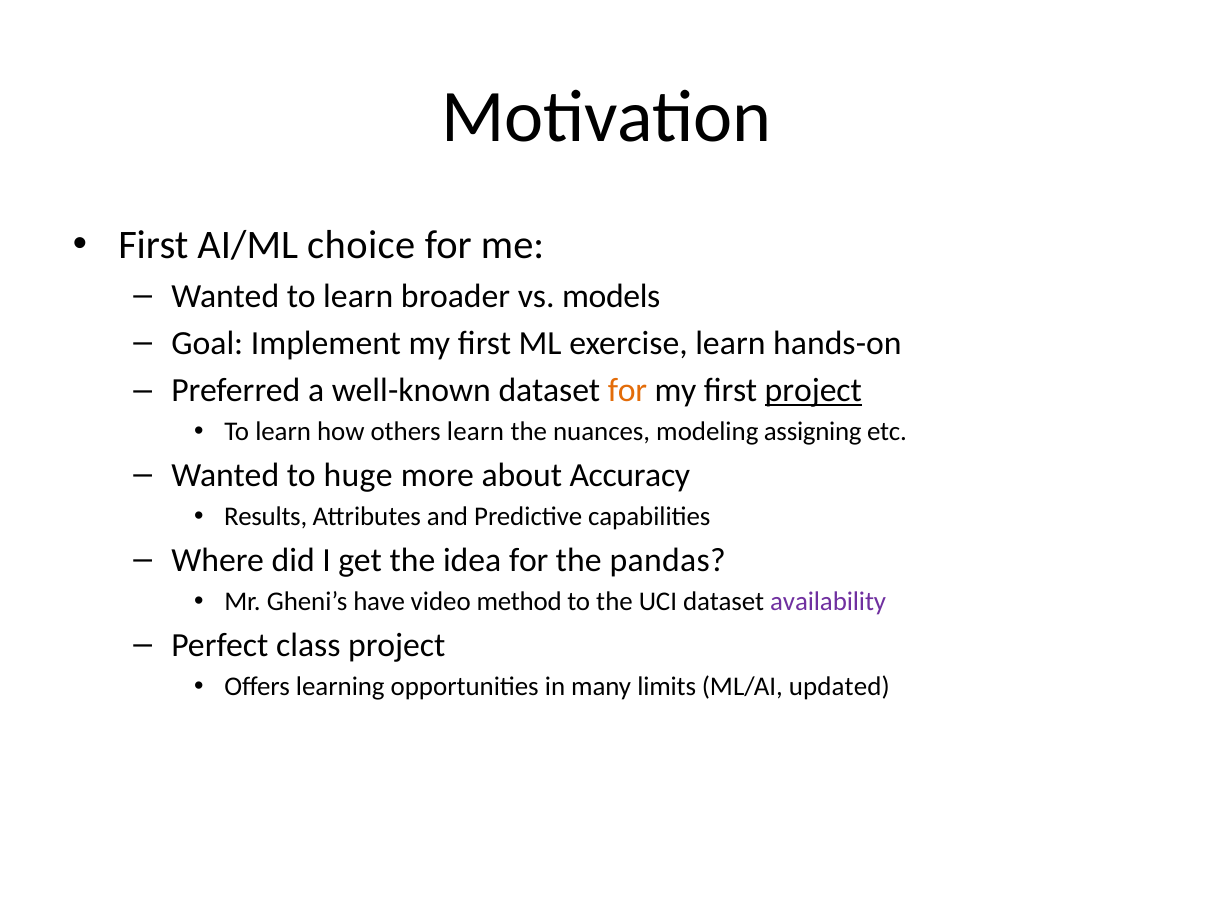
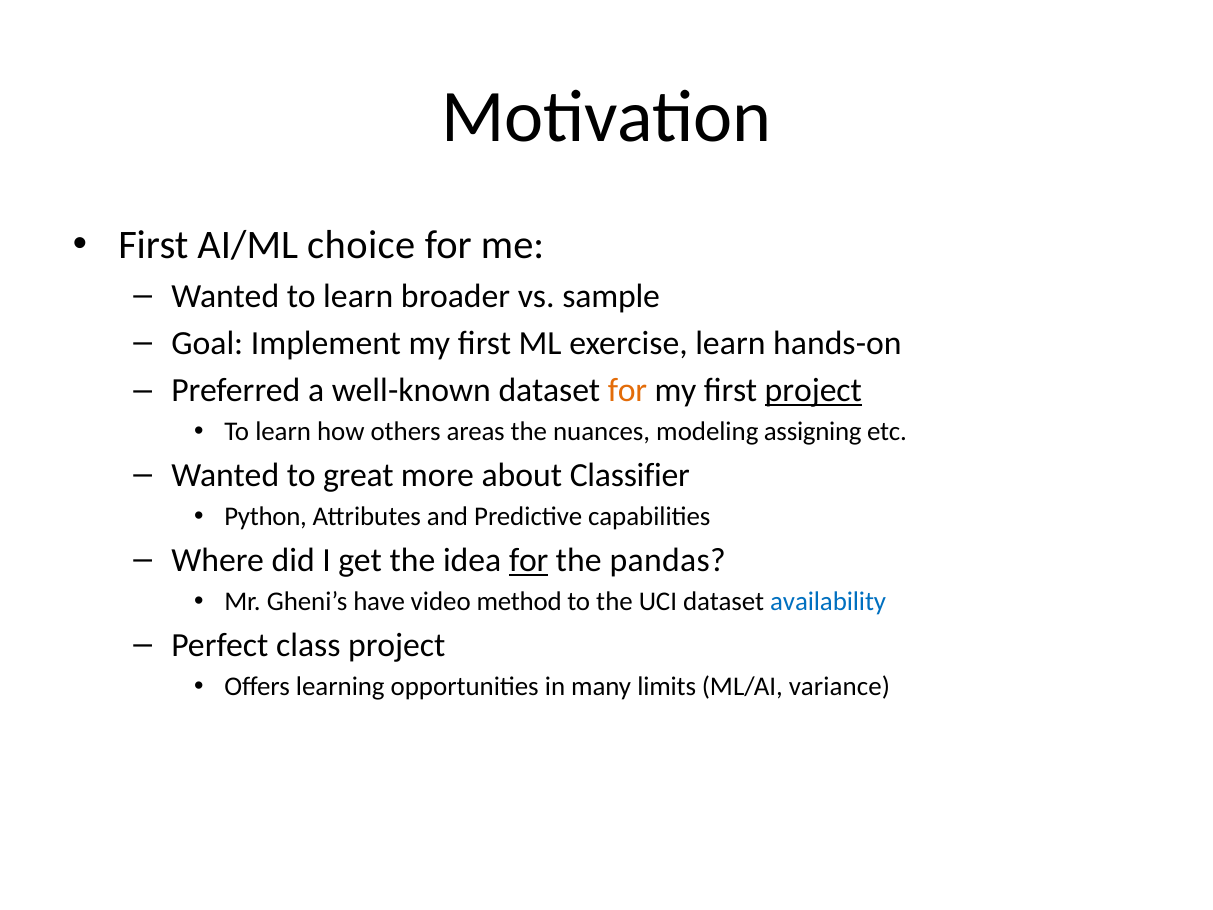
models: models -> sample (611, 296)
others learn: learn -> areas (476, 432)
huge: huge -> great (358, 476)
Accuracy: Accuracy -> Classifier (630, 476)
Results: Results -> Python (266, 517)
for underline: none -> present (529, 561)
availability colour: purple -> blue (828, 602)
updated: updated -> variance (839, 687)
